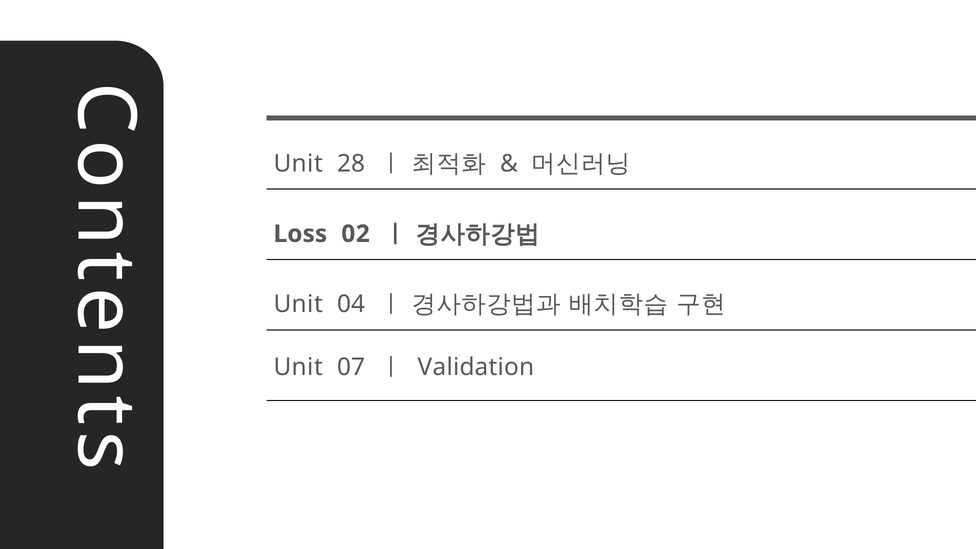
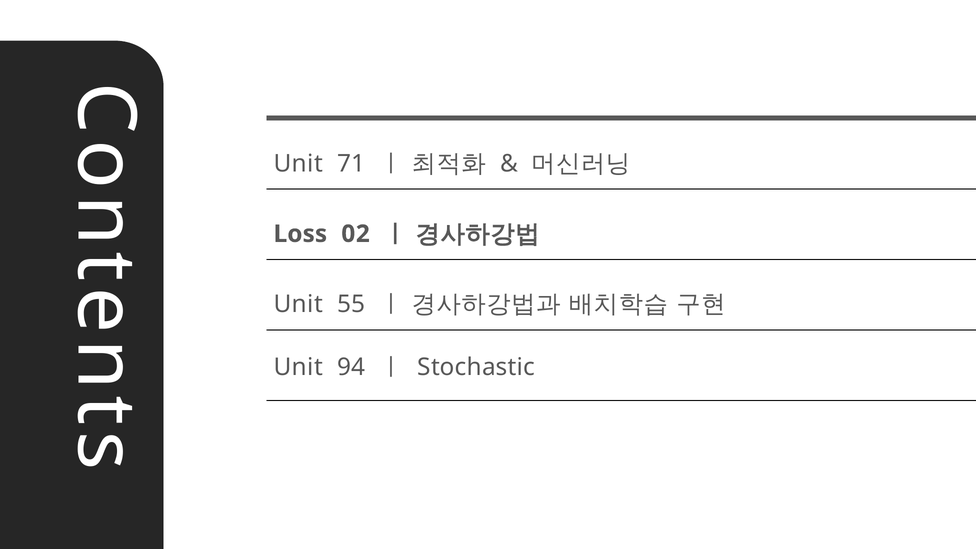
28: 28 -> 71 (351, 163)
04: 04 -> 55 (351, 304)
07: 07 -> 94 (351, 367)
Validation: Validation -> Stochastic (476, 367)
